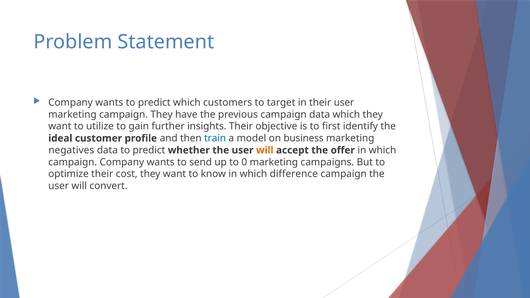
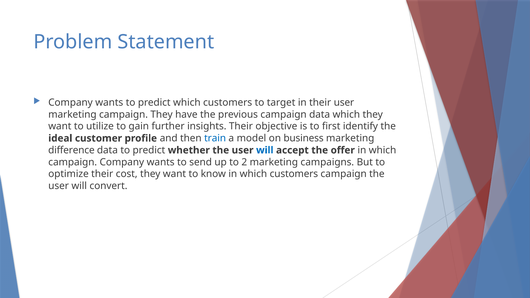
negatives: negatives -> difference (71, 150)
will colour: orange -> blue (265, 150)
0: 0 -> 2 (244, 162)
in which difference: difference -> customers (294, 174)
